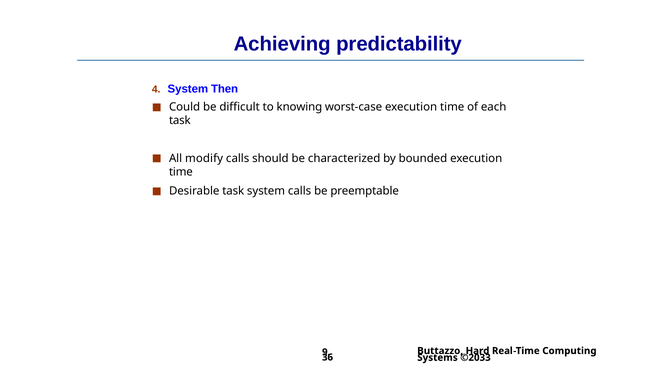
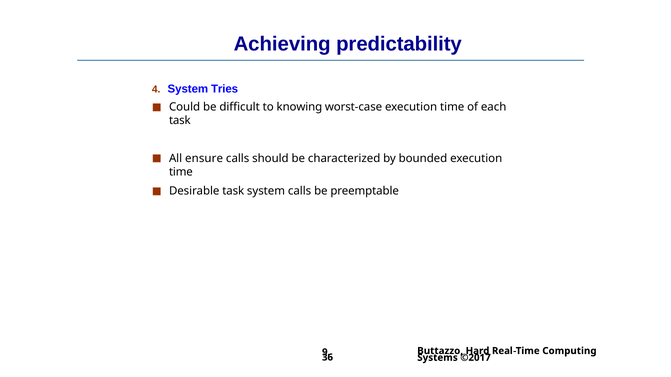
Then: Then -> Tries (225, 89)
modify: modify -> ensure (204, 158)
©2033: ©2033 -> ©2017 (476, 358)
